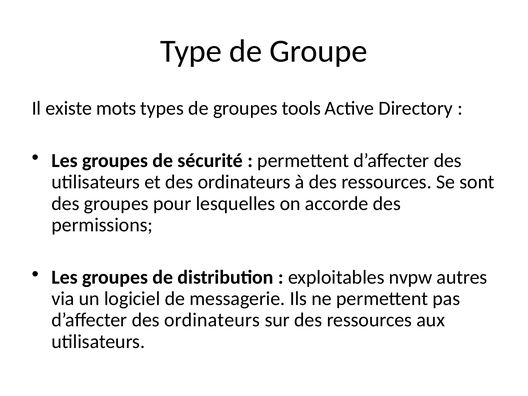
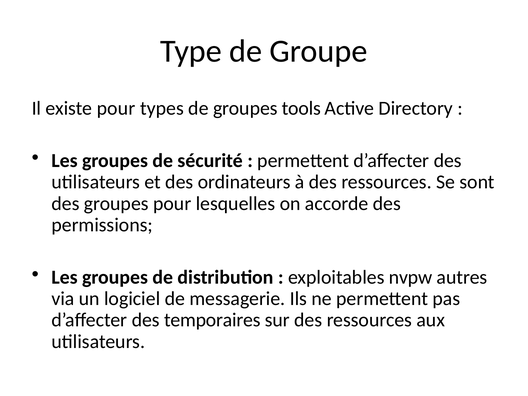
existe mots: mots -> pour (116, 108)
d’affecter des ordinateurs: ordinateurs -> temporaires (212, 320)
